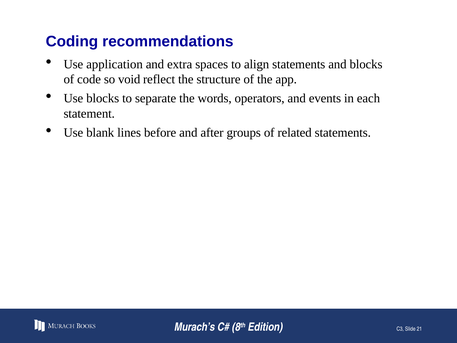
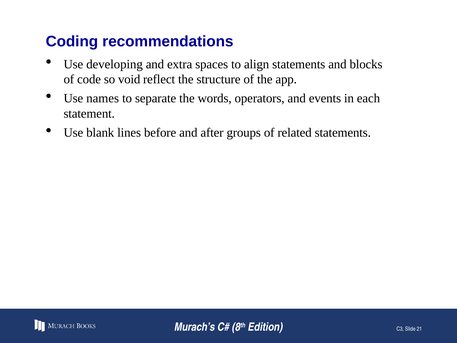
application: application -> developing (115, 64)
Use blocks: blocks -> names (103, 98)
